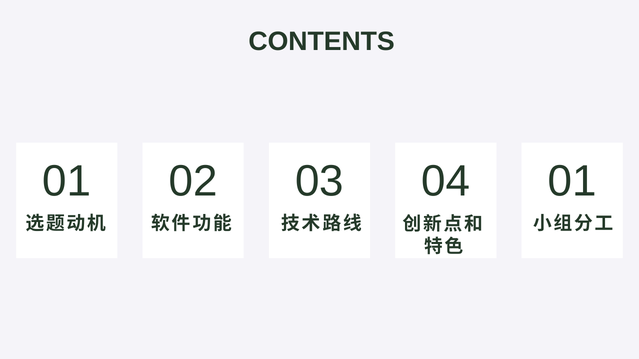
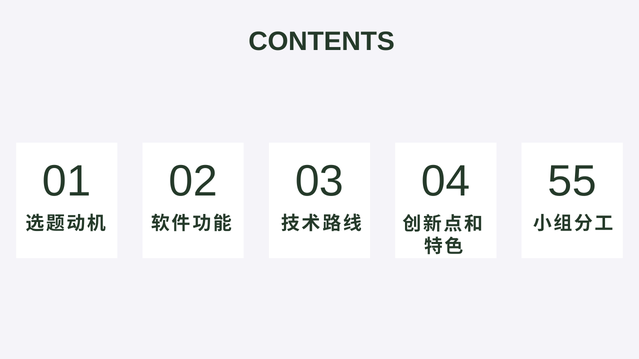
04 01: 01 -> 55 (572, 182)
